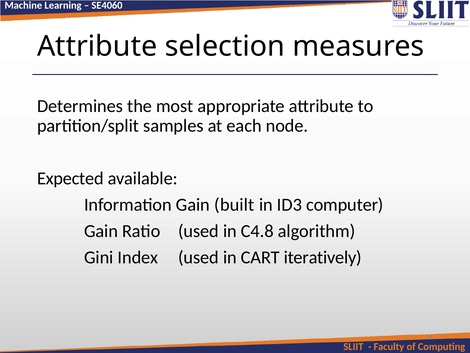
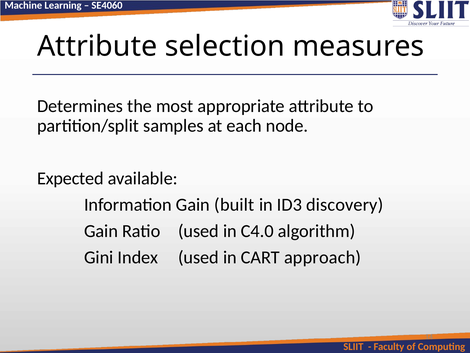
computer: computer -> discovery (345, 205)
C4.8: C4.8 -> C4.0 (257, 231)
iteratively: iteratively -> approach (323, 257)
